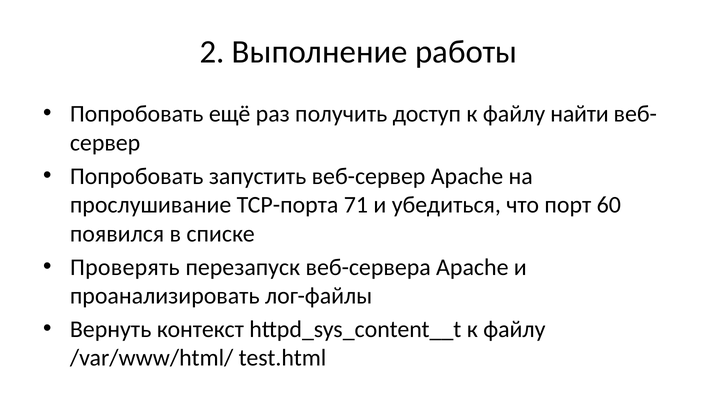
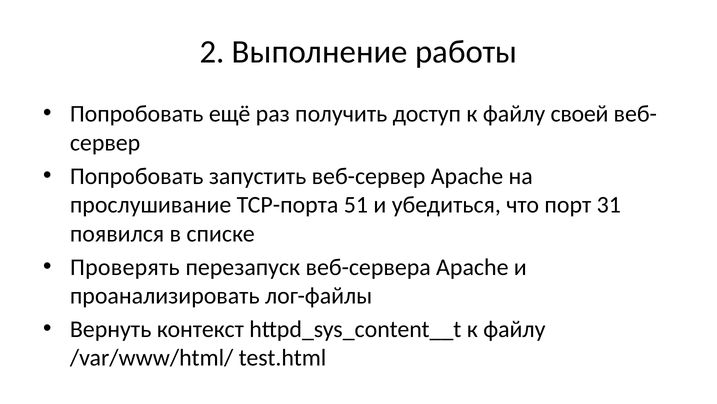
найти: найти -> своей (580, 114)
71: 71 -> 51 (356, 205)
60: 60 -> 31 (609, 205)
